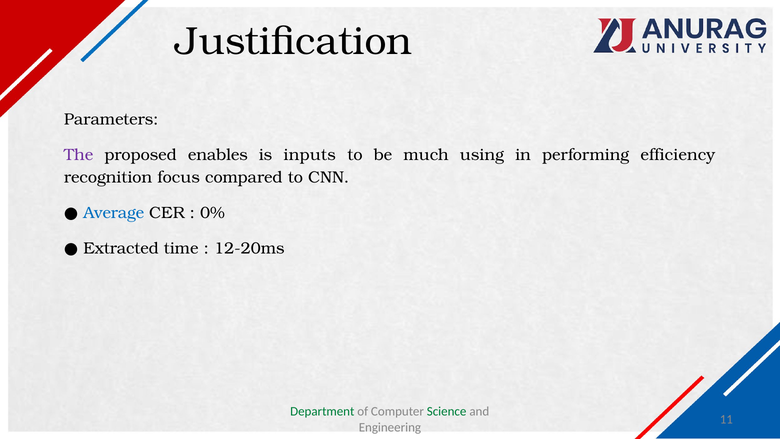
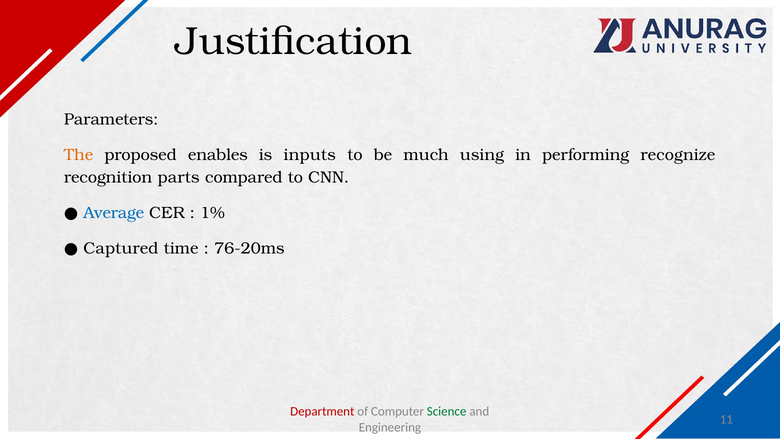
The colour: purple -> orange (79, 155)
efficiency: efficiency -> recognize (678, 155)
focus: focus -> parts (179, 177)
0%: 0% -> 1% (212, 213)
Extracted: Extracted -> Captured (121, 248)
12-20ms: 12-20ms -> 76-20ms (249, 248)
Department colour: green -> red (322, 411)
